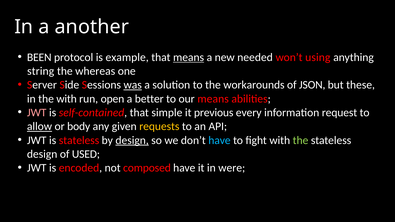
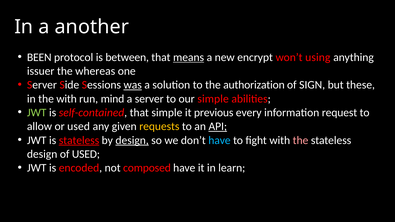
example: example -> between (127, 57)
needed: needed -> encrypt (255, 57)
string: string -> issuer (41, 71)
workarounds: workarounds -> authorization (254, 85)
JSON: JSON -> SIGN (312, 85)
open: open -> mind (112, 99)
a better: better -> server (149, 99)
our means: means -> simple (213, 99)
JWT colour: pink -> light green (37, 113)
allow underline: present -> none (39, 126)
or body: body -> used (79, 126)
API underline: none -> present (218, 126)
stateless underline: none -> present (79, 140)
the colour: light green -> pink (301, 140)
were: were -> learn (232, 168)
